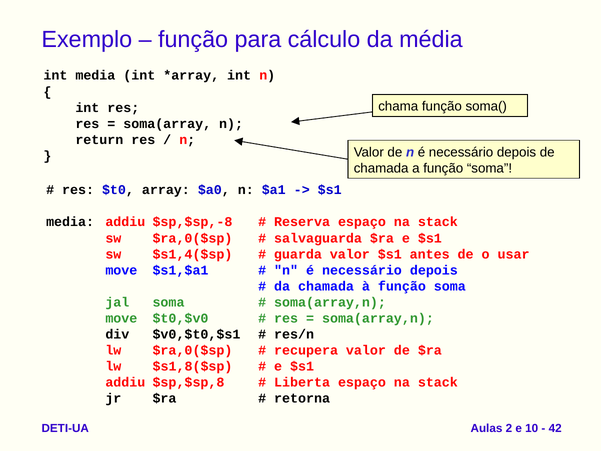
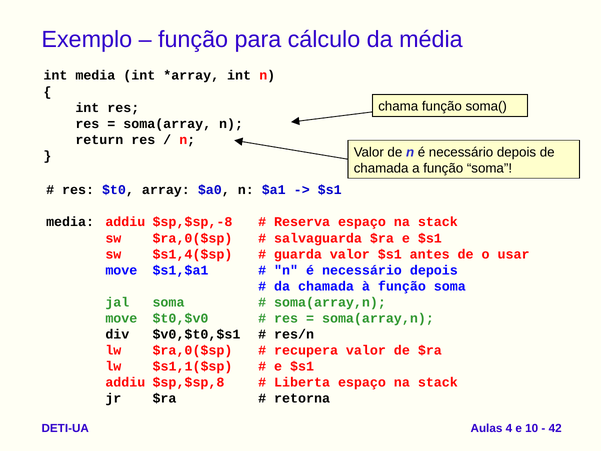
$s1,8($sp: $s1,8($sp -> $s1,1($sp (193, 366)
2: 2 -> 4 (509, 428)
